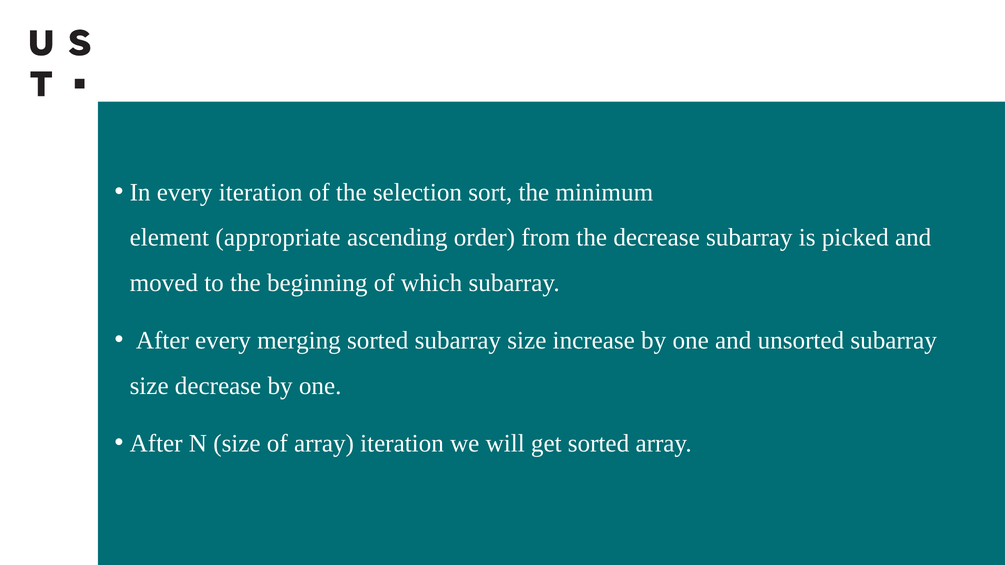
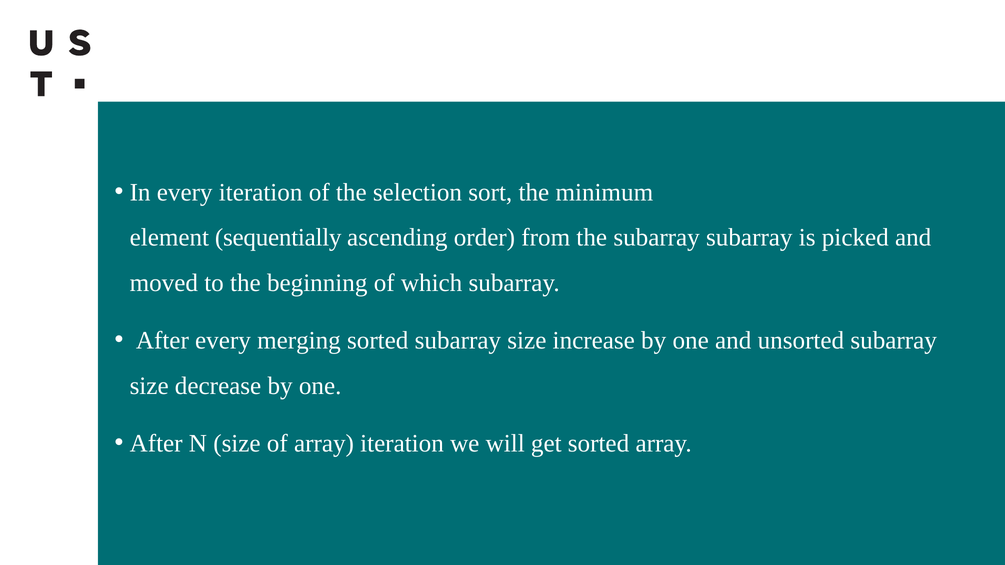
appropriate: appropriate -> sequentially (278, 238)
the decrease: decrease -> subarray (657, 238)
